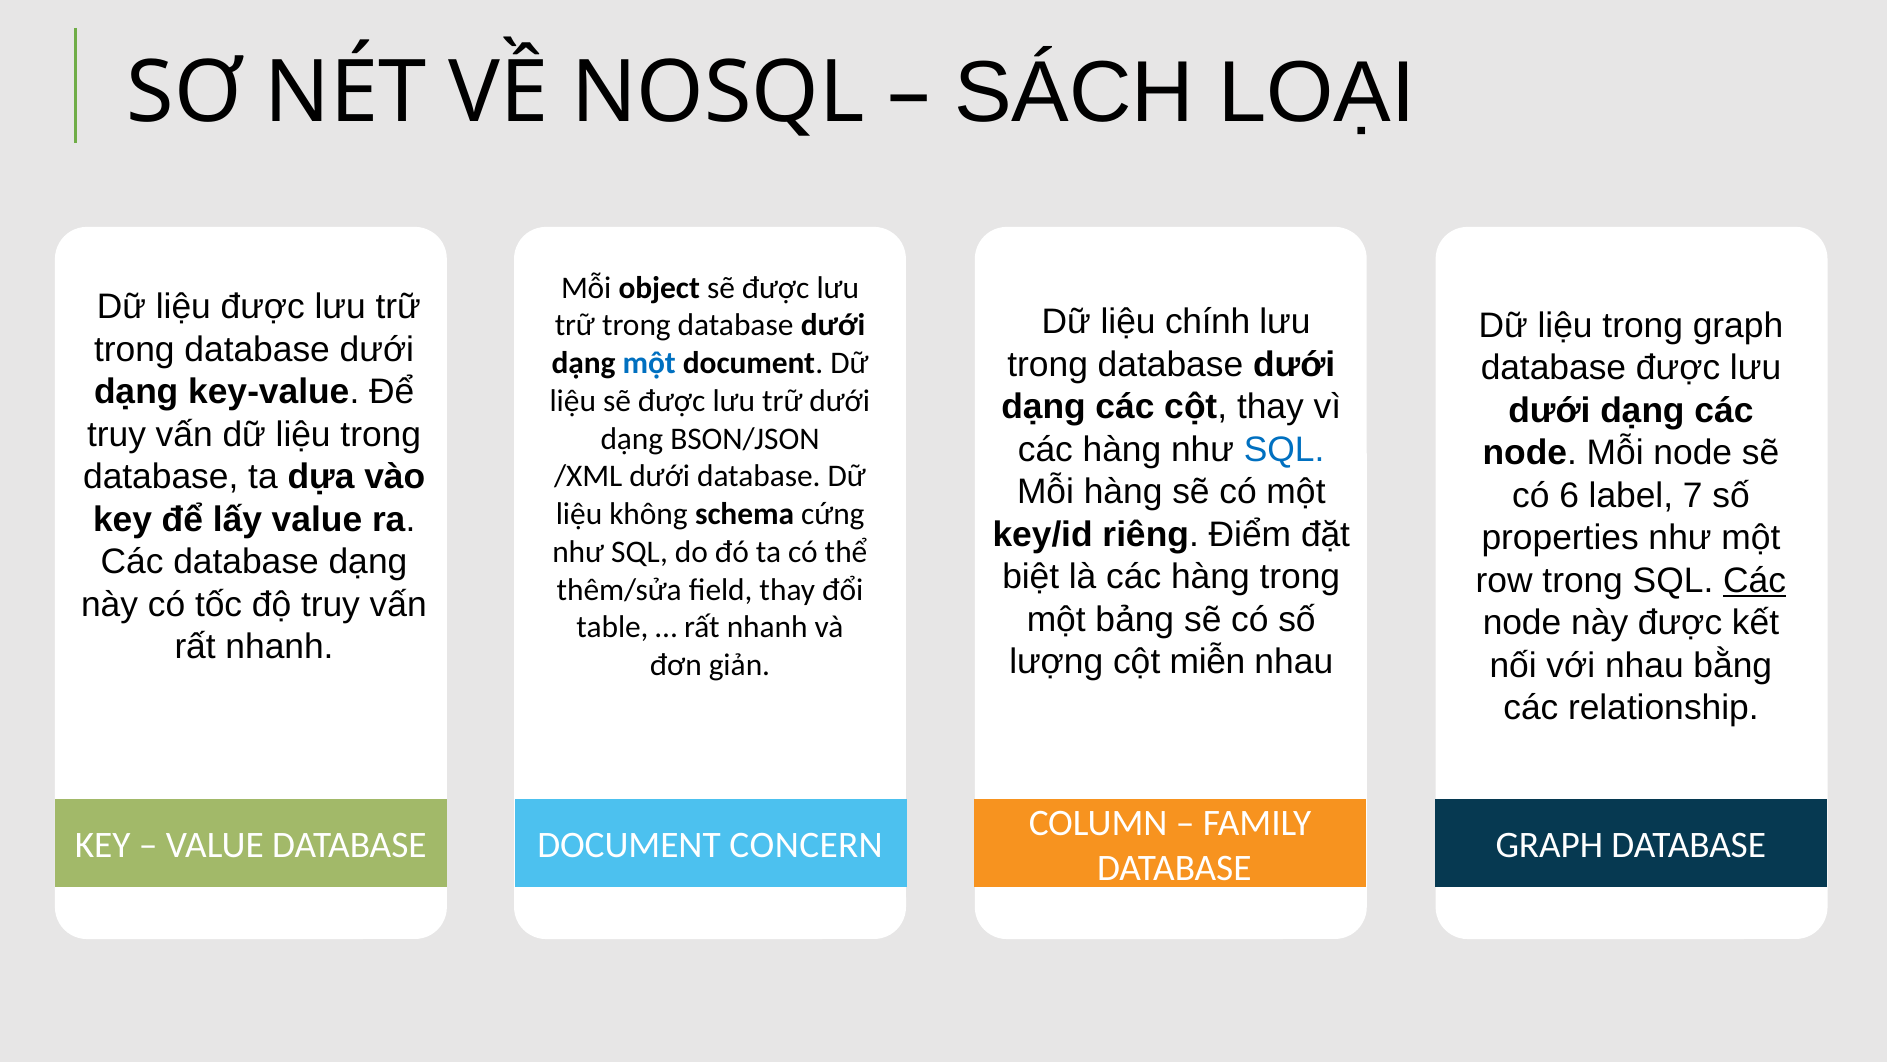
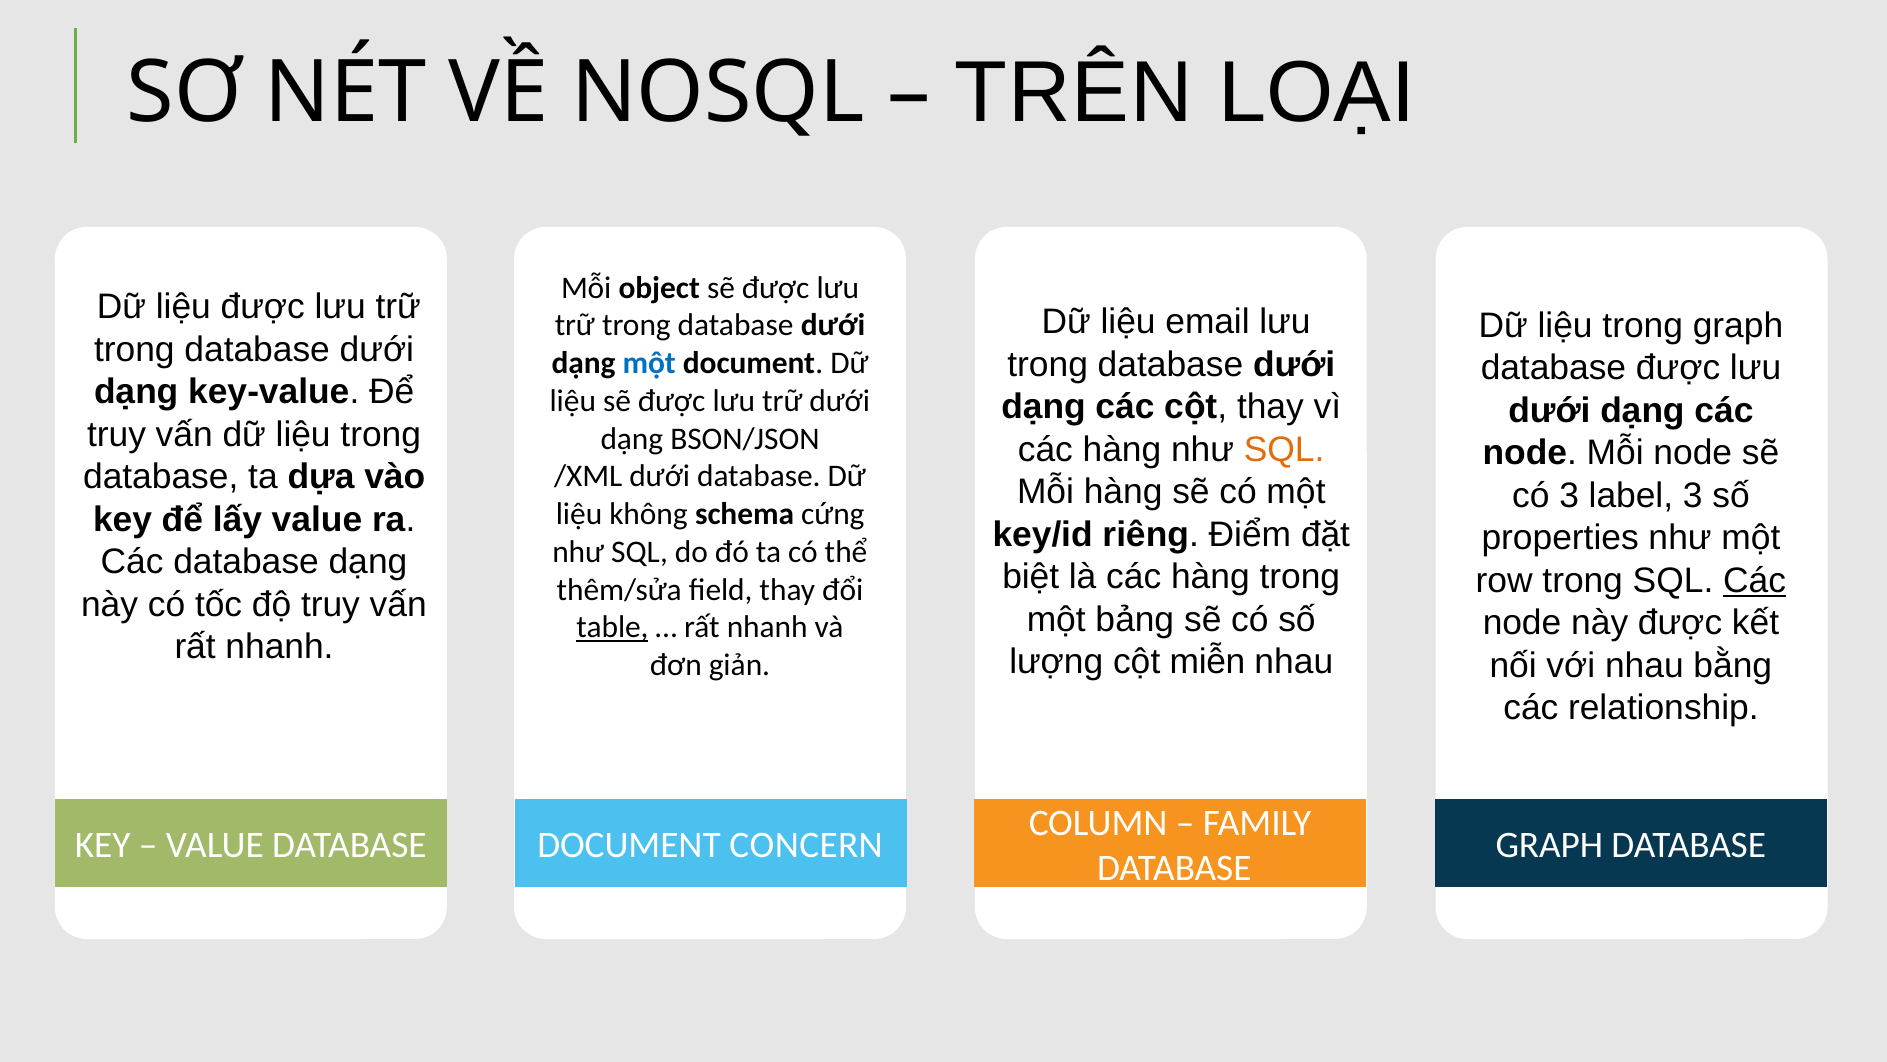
SÁCH: SÁCH -> TRÊN (1074, 93)
chính: chính -> email (1208, 322)
SQL colour: blue -> orange (1284, 449)
có 6: 6 -> 3 (1569, 495)
label 7: 7 -> 3 (1693, 495)
table underline: none -> present (612, 627)
